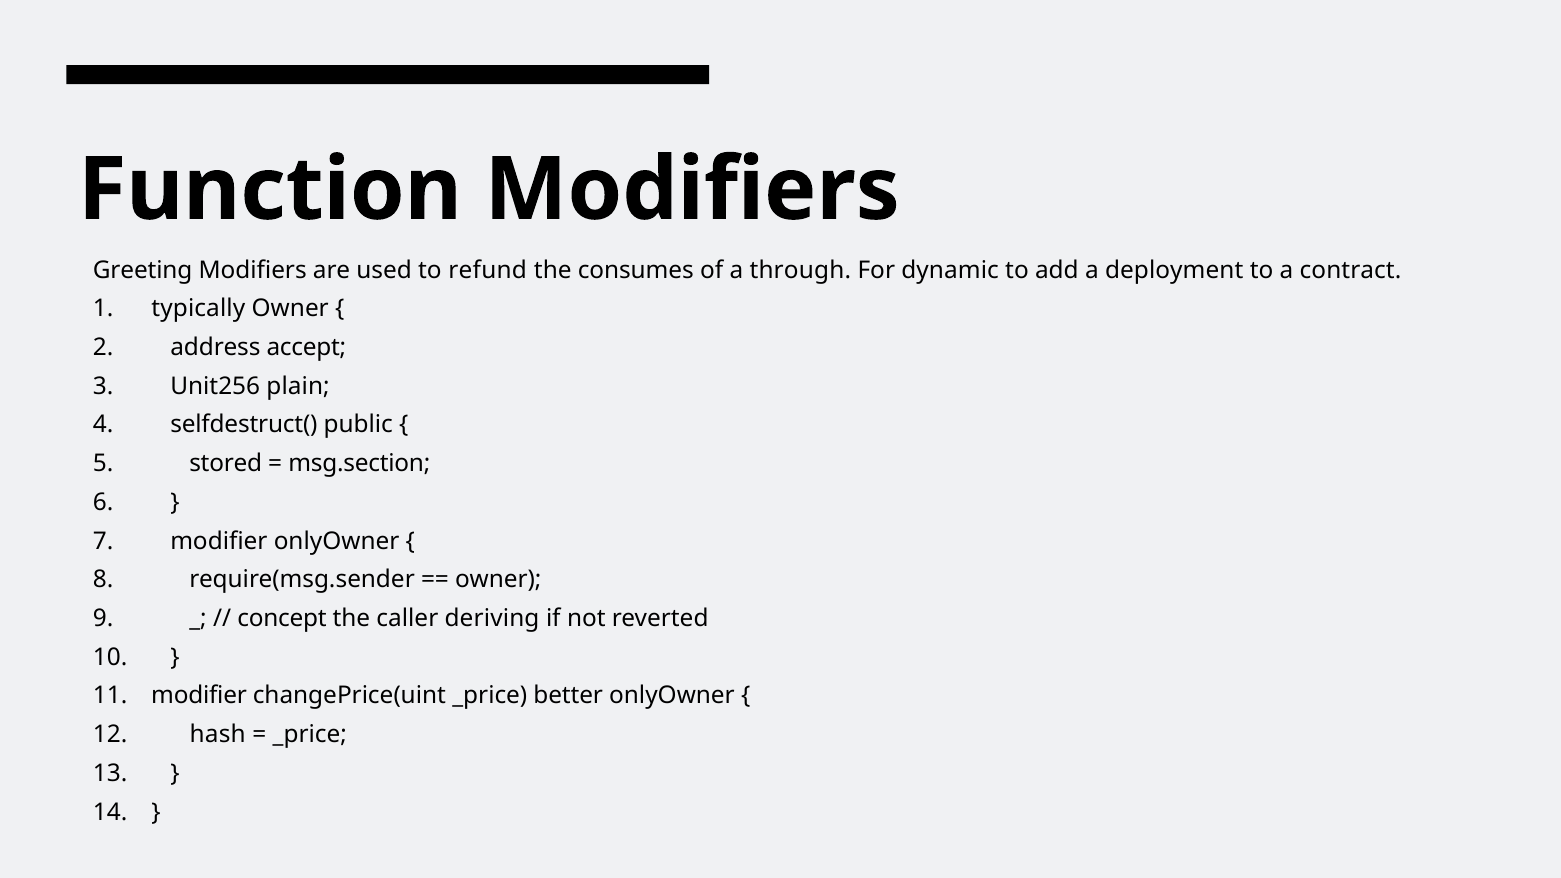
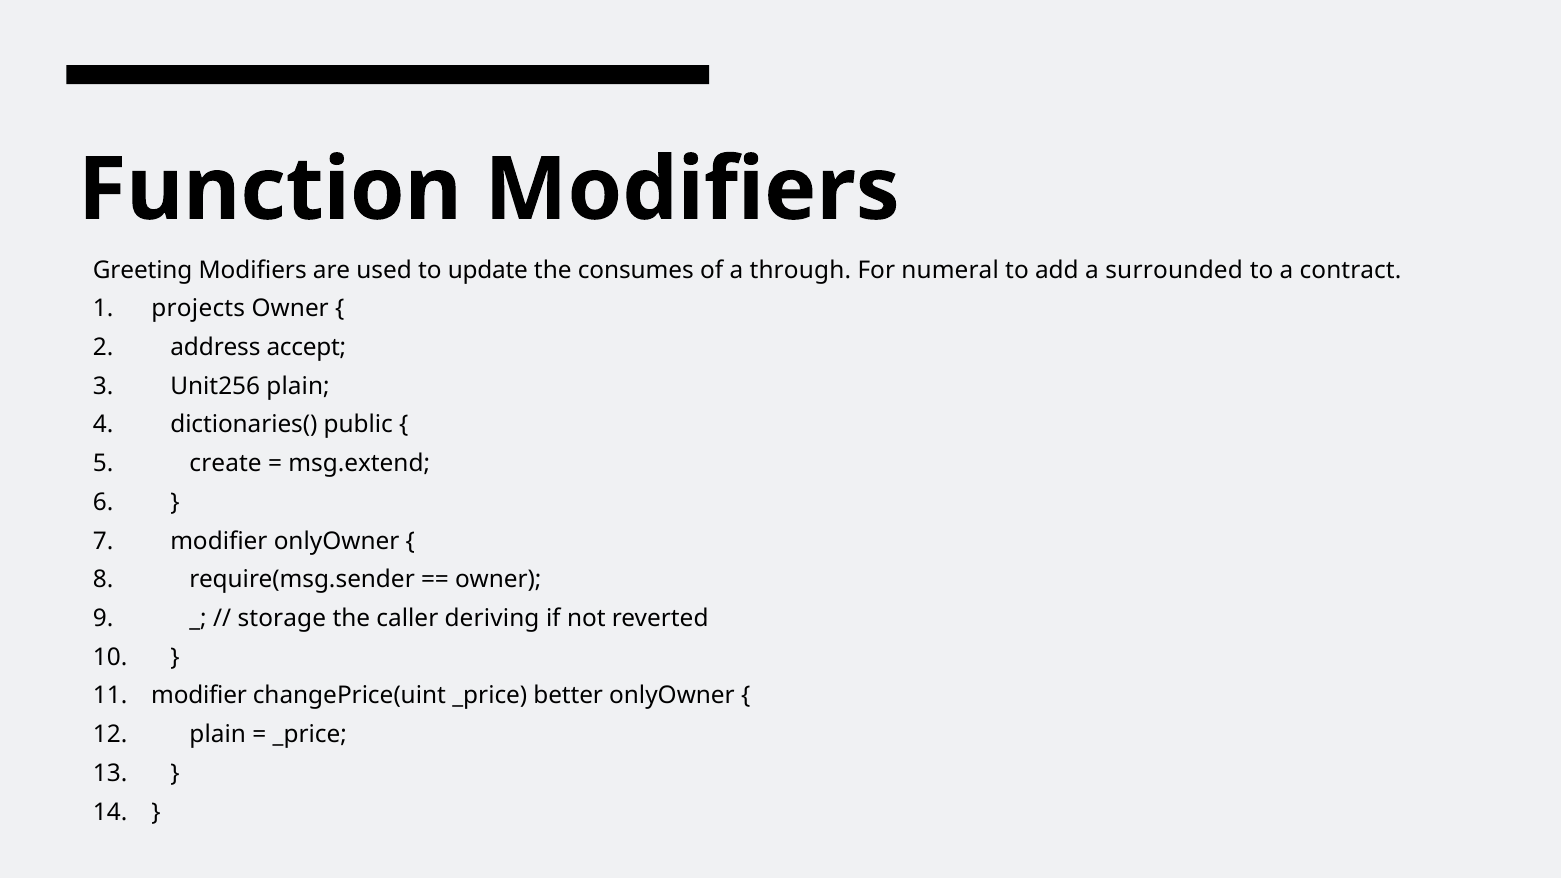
refund: refund -> update (488, 270)
dynamic: dynamic -> numeral (950, 270)
deployment: deployment -> surrounded (1174, 270)
typically: typically -> projects (198, 309)
selfdestruct(: selfdestruct( -> dictionaries( (244, 425)
stored: stored -> create (226, 464)
msg.section: msg.section -> msg.extend (359, 464)
concept: concept -> storage (282, 619)
hash: hash -> plain (218, 735)
